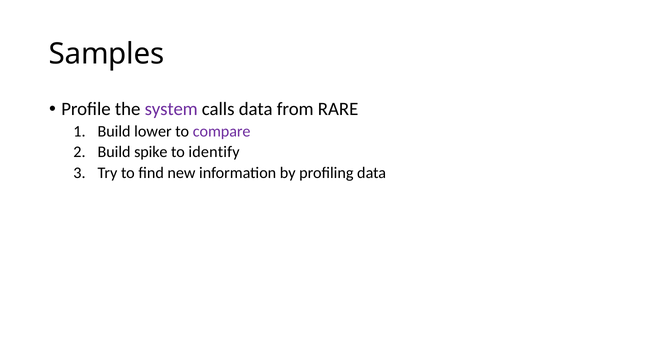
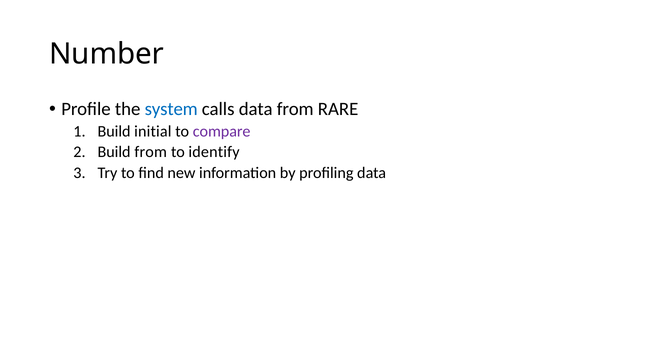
Samples: Samples -> Number (106, 54)
system colour: purple -> blue (171, 109)
lower: lower -> initial (153, 131)
Build spike: spike -> from (151, 152)
